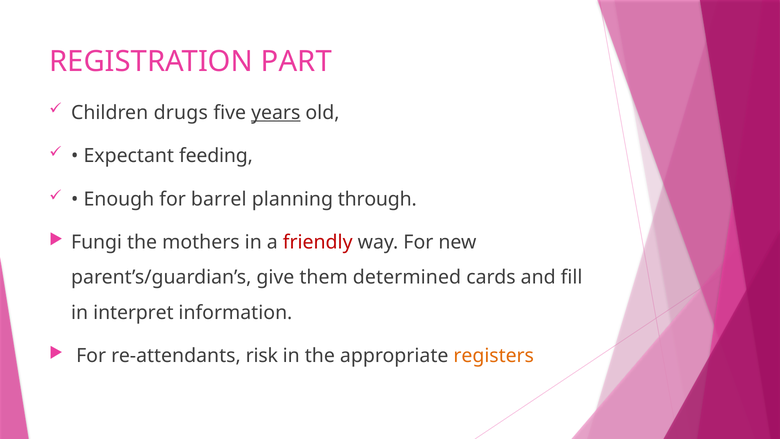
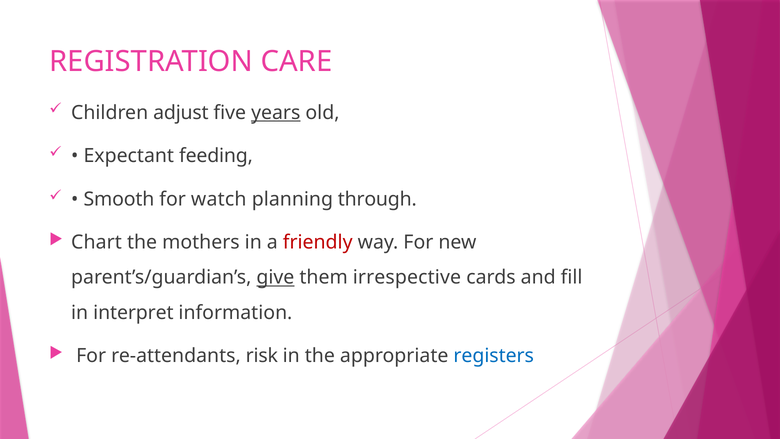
PART: PART -> CARE (297, 62)
drugs: drugs -> adjust (181, 113)
Enough: Enough -> Smooth (119, 199)
barrel: barrel -> watch (219, 199)
Fungi: Fungi -> Chart (96, 242)
give underline: none -> present (275, 277)
determined: determined -> irrespective (407, 277)
registers colour: orange -> blue (494, 356)
